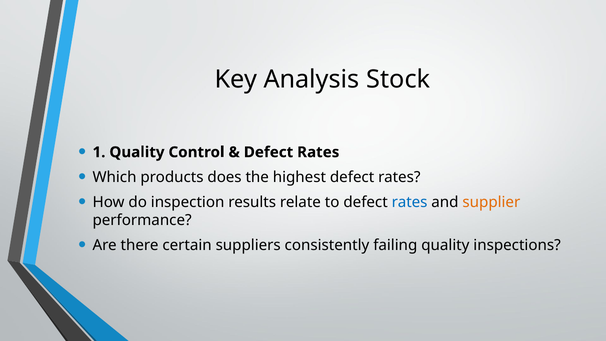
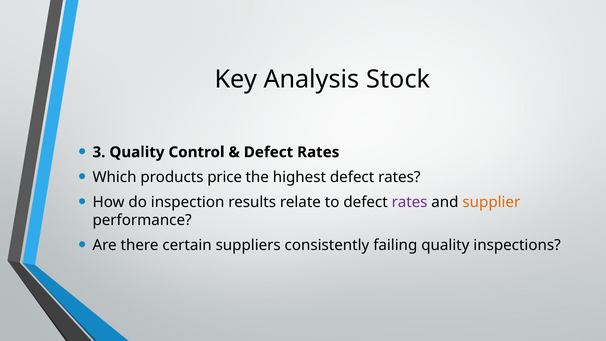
1: 1 -> 3 (99, 152)
does: does -> price (225, 177)
rates colour: blue -> purple (410, 202)
